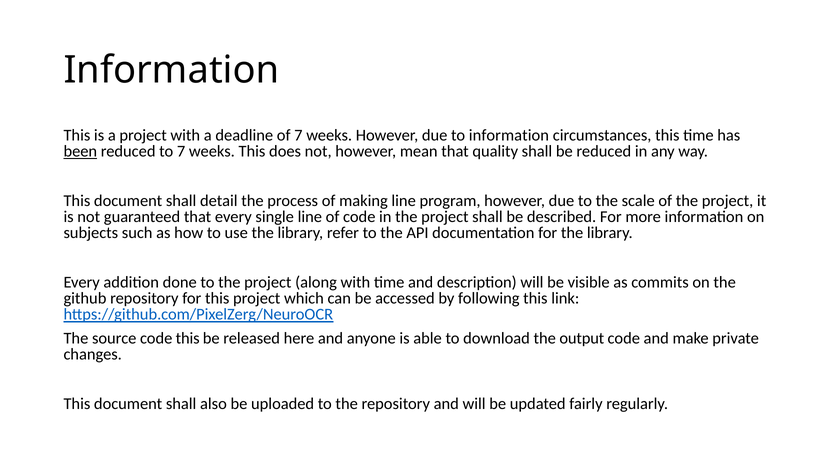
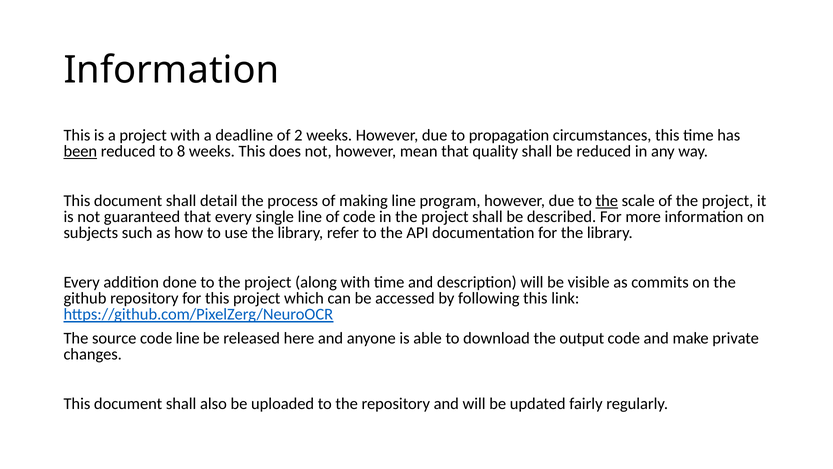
of 7: 7 -> 2 (298, 135)
to information: information -> propagation (509, 135)
to 7: 7 -> 8 (181, 151)
the underline: none -> present (607, 201)
code this: this -> line (188, 338)
